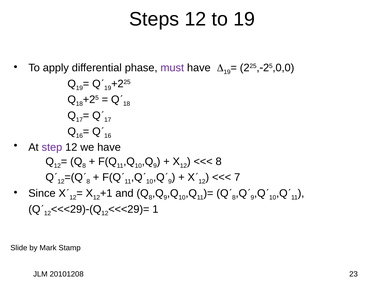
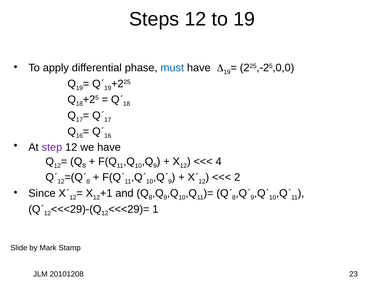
must colour: purple -> blue (172, 68)
8: 8 -> 4 (219, 162)
7: 7 -> 2 (237, 178)
